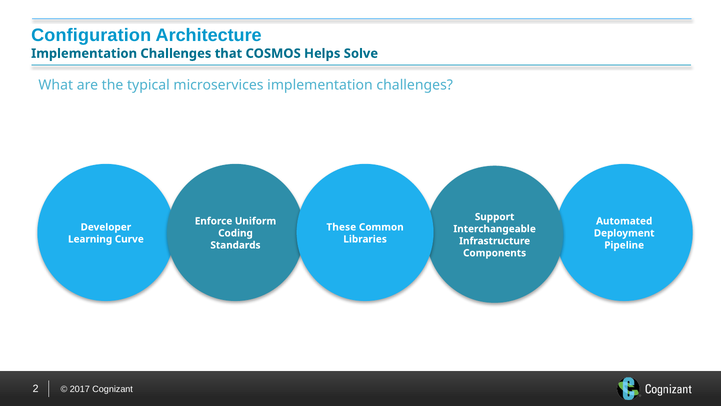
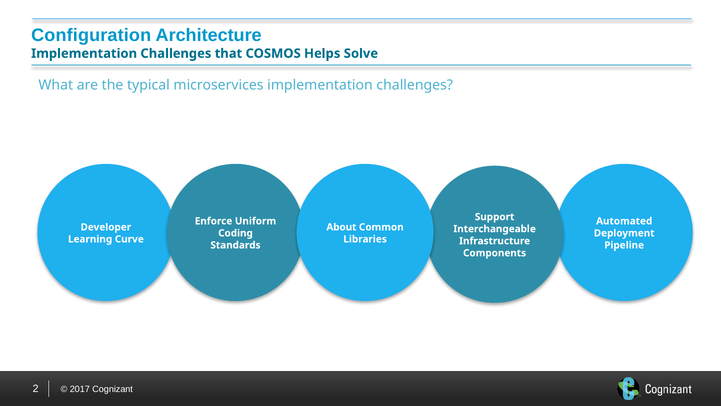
These: These -> About (341, 227)
